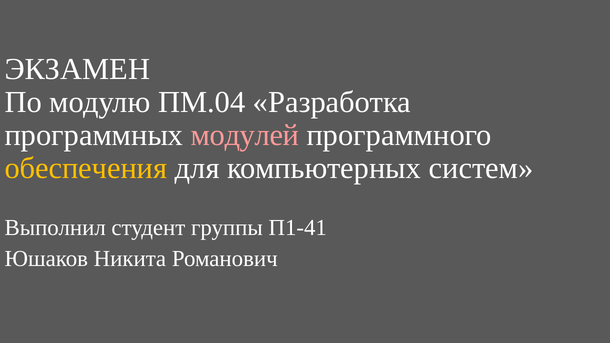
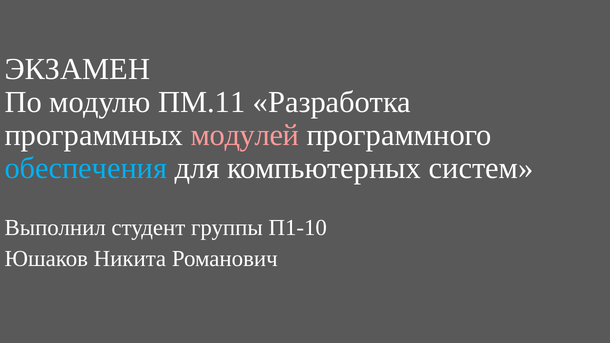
ПМ.04: ПМ.04 -> ПМ.11 (202, 102)
обеспечения colour: yellow -> light blue (86, 168)
П1-41: П1-41 -> П1-10 (298, 228)
